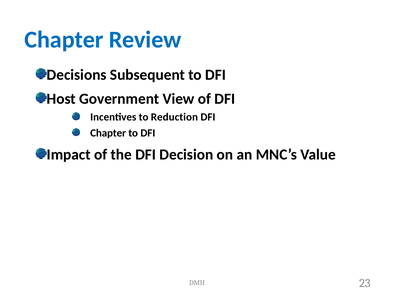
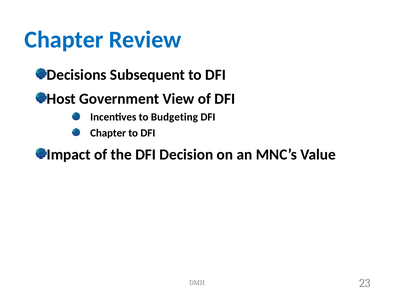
Reduction: Reduction -> Budgeting (174, 117)
